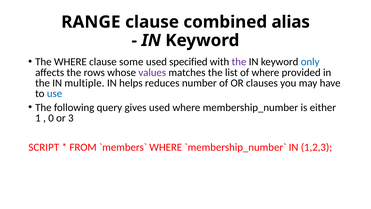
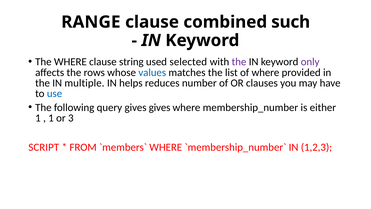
alias: alias -> such (291, 22)
some: some -> string (131, 62)
specified: specified -> selected (188, 62)
only colour: blue -> purple (310, 62)
values colour: purple -> blue (152, 72)
gives used: used -> gives (160, 107)
0: 0 -> 1 (51, 118)
